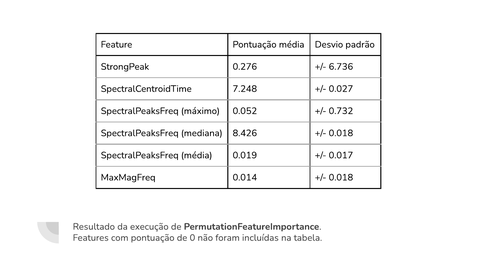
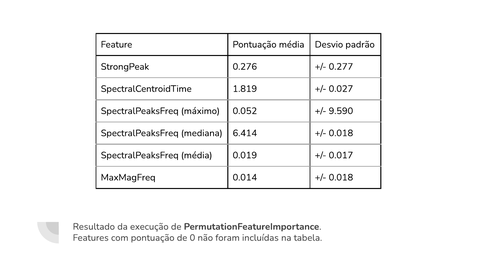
6.736: 6.736 -> 0.277 (341, 67)
7.248: 7.248 -> 1.819 (245, 89)
0.732: 0.732 -> 9.590 (341, 111)
8.426: 8.426 -> 6.414 (245, 133)
